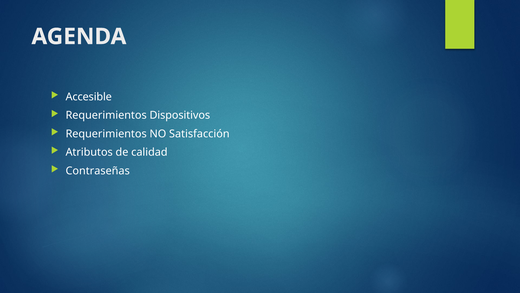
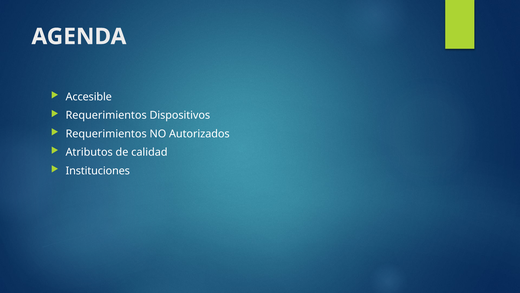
Satisfacción: Satisfacción -> Autorizados (199, 134)
Contraseñas: Contraseñas -> Instituciones (98, 170)
